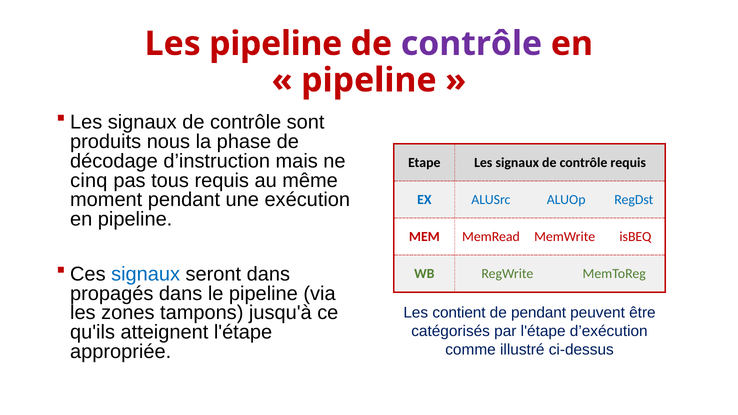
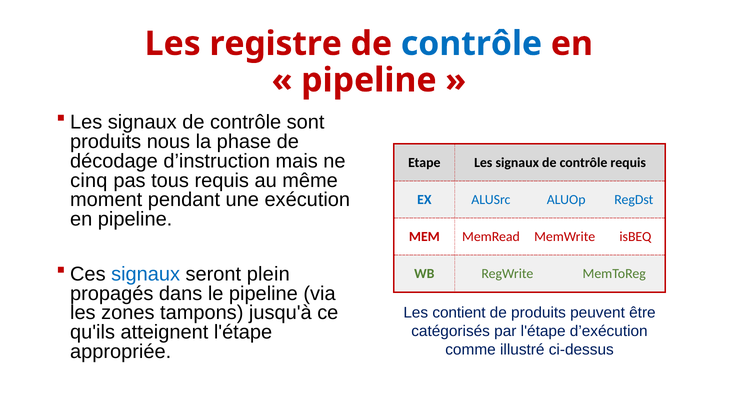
Les pipeline: pipeline -> registre (276, 44)
contrôle colour: purple -> blue (471, 44)
seront dans: dans -> plein (268, 274)
de pendant: pendant -> produits (539, 313)
